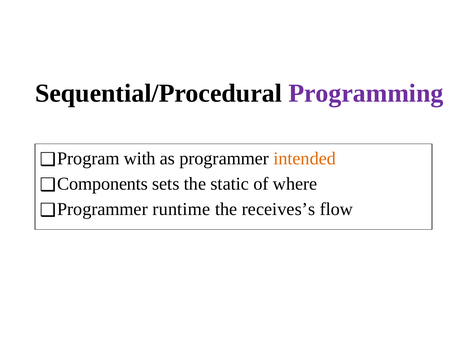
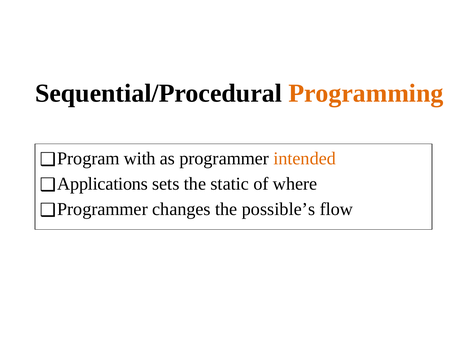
Programming colour: purple -> orange (366, 93)
Components: Components -> Applications (103, 184)
runtime: runtime -> changes (181, 209)
receives’s: receives’s -> possible’s (278, 209)
